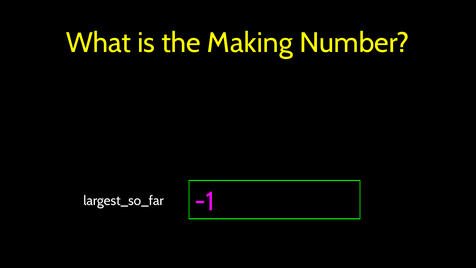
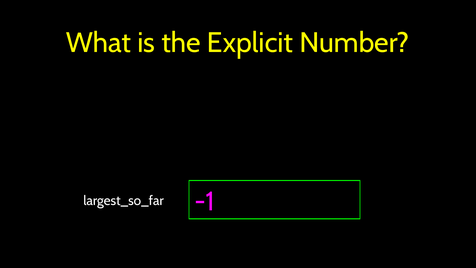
Making: Making -> Explicit (250, 43)
